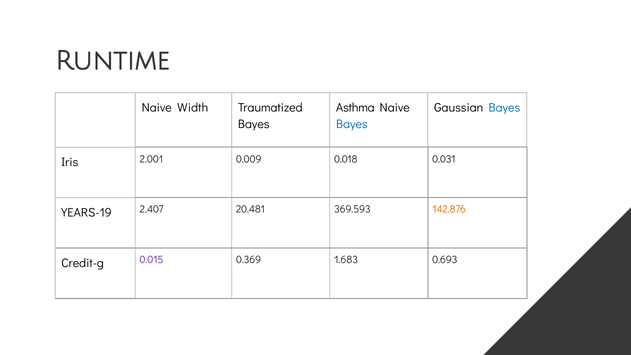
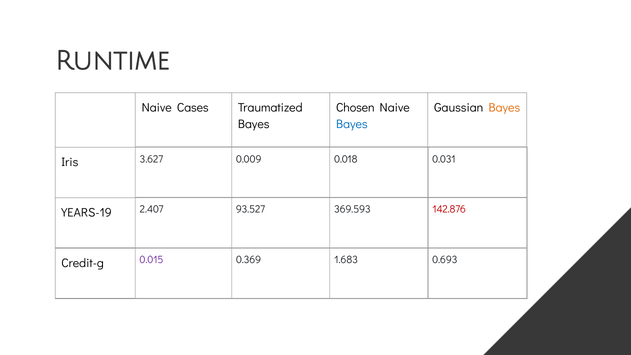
Width: Width -> Cases (193, 108)
Asthma: Asthma -> Chosen (355, 108)
Bayes colour: blue -> orange (504, 108)
2.001: 2.001 -> 3.627 (151, 159)
20.481: 20.481 -> 93.527 (250, 209)
142.876 colour: orange -> red (449, 209)
